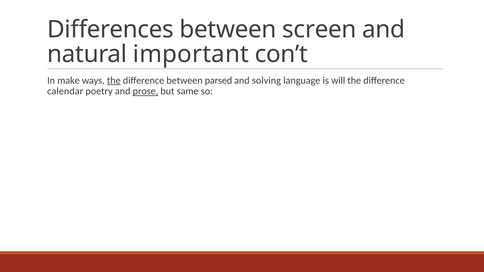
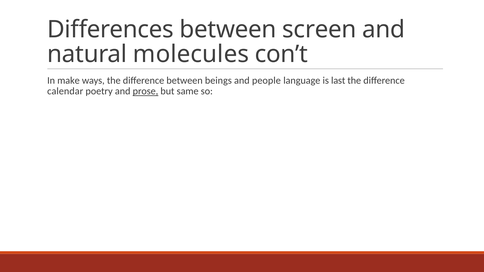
important: important -> molecules (191, 54)
the underline: present -> none (114, 80)
parsed: parsed -> beings (218, 80)
solving: solving -> people (266, 80)
will: will -> last (338, 80)
